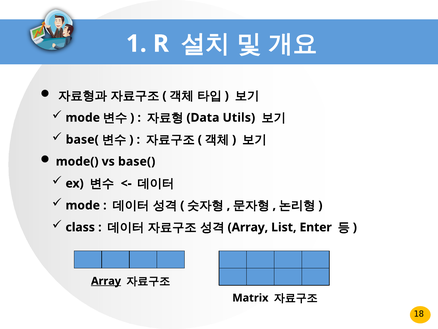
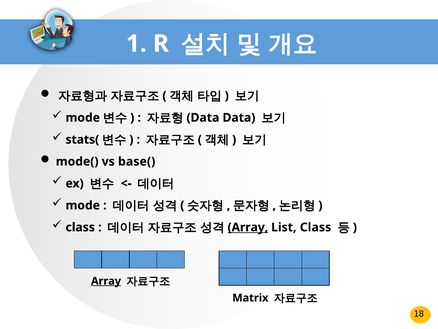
Utils: Utils -> Data (239, 118)
base(: base( -> stats( (82, 139)
Array underline: none -> present (248, 227)
List Enter: Enter -> Class (316, 227)
